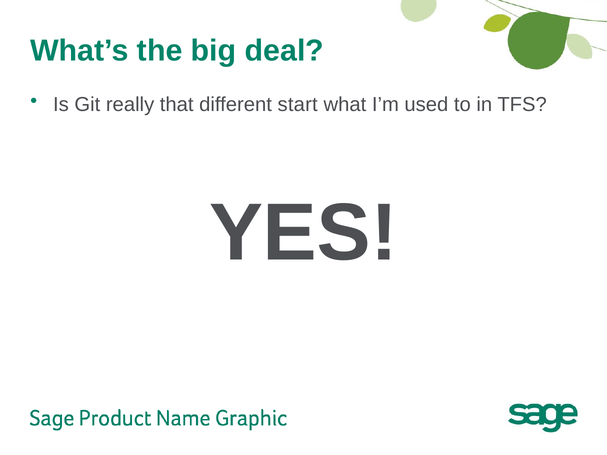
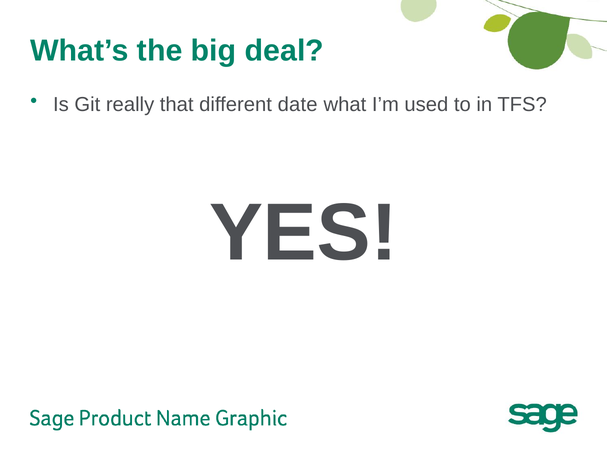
start: start -> date (298, 105)
